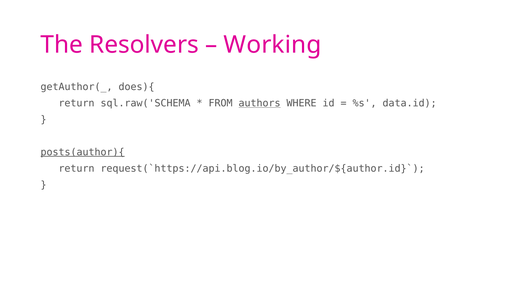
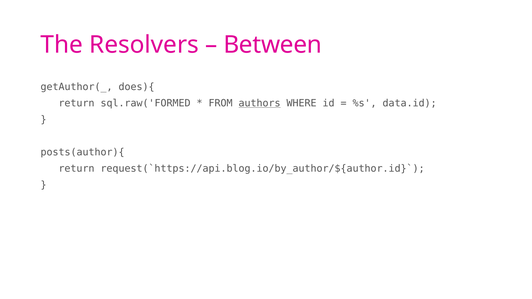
Working: Working -> Between (273, 45)
sql.raw('SCHEMA: sql.raw('SCHEMA -> sql.raw('FORMED (146, 103)
posts(author){ underline: present -> none (83, 152)
